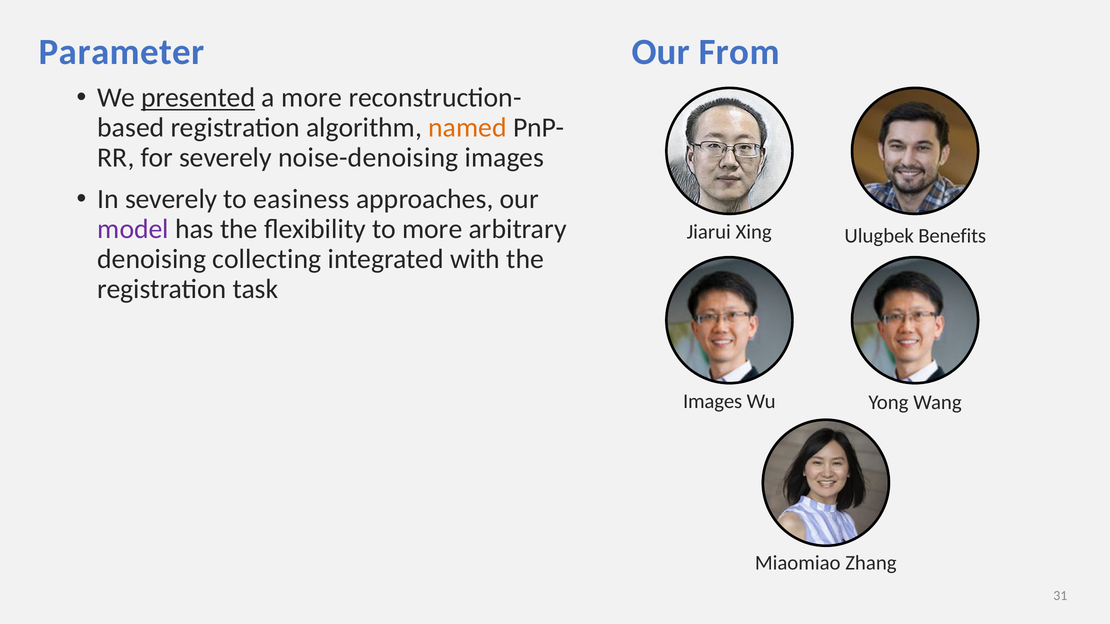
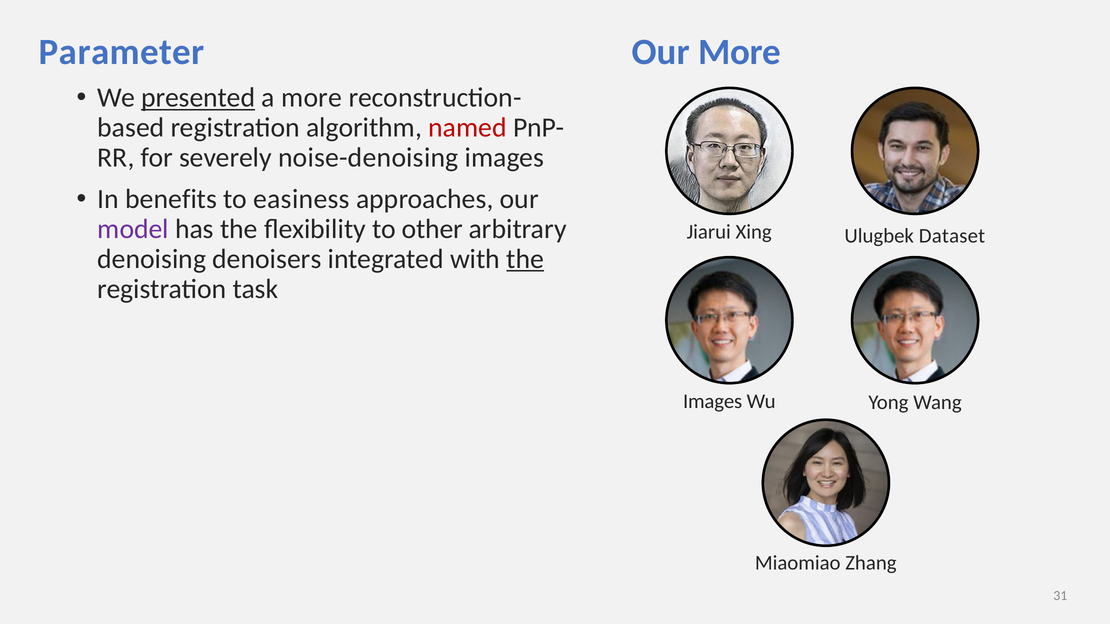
Our From: From -> More (739, 52)
named colour: orange -> red (468, 128)
In severely: severely -> benefits (171, 199)
to more: more -> other (432, 229)
Benefits: Benefits -> Dataset (952, 236)
collecting: collecting -> denoisers (267, 259)
the underline: none -> present (525, 259)
